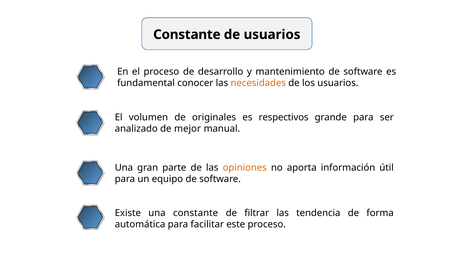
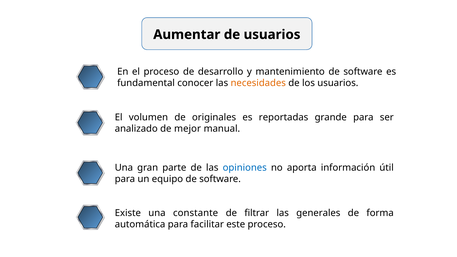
Constante: Constante -> Aumentar (187, 35)
respectivos: respectivos -> reportadas (284, 117)
opiniones colour: orange -> blue (245, 168)
tendencia: tendencia -> generales (318, 213)
